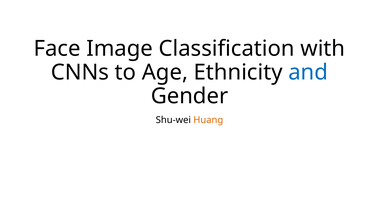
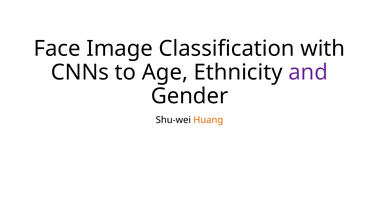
and colour: blue -> purple (308, 72)
